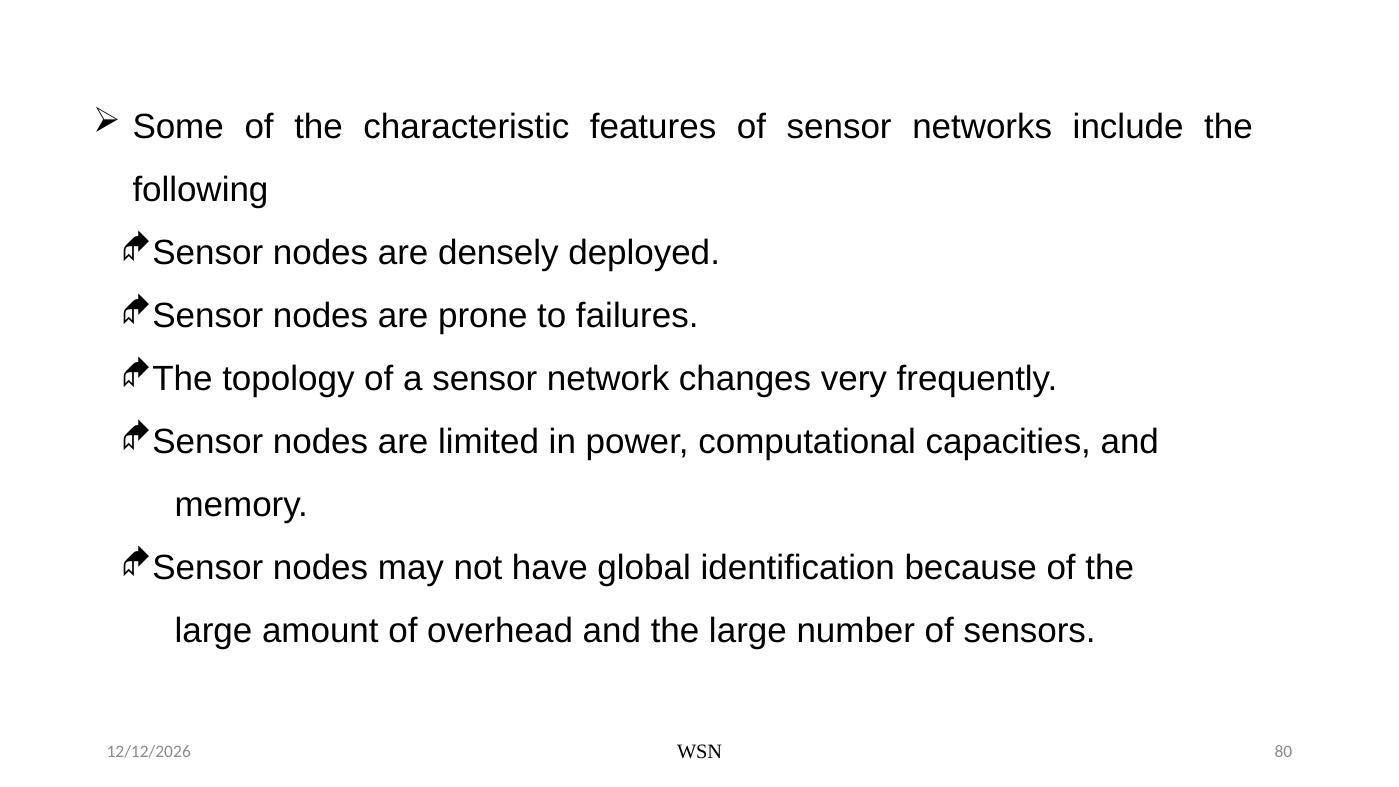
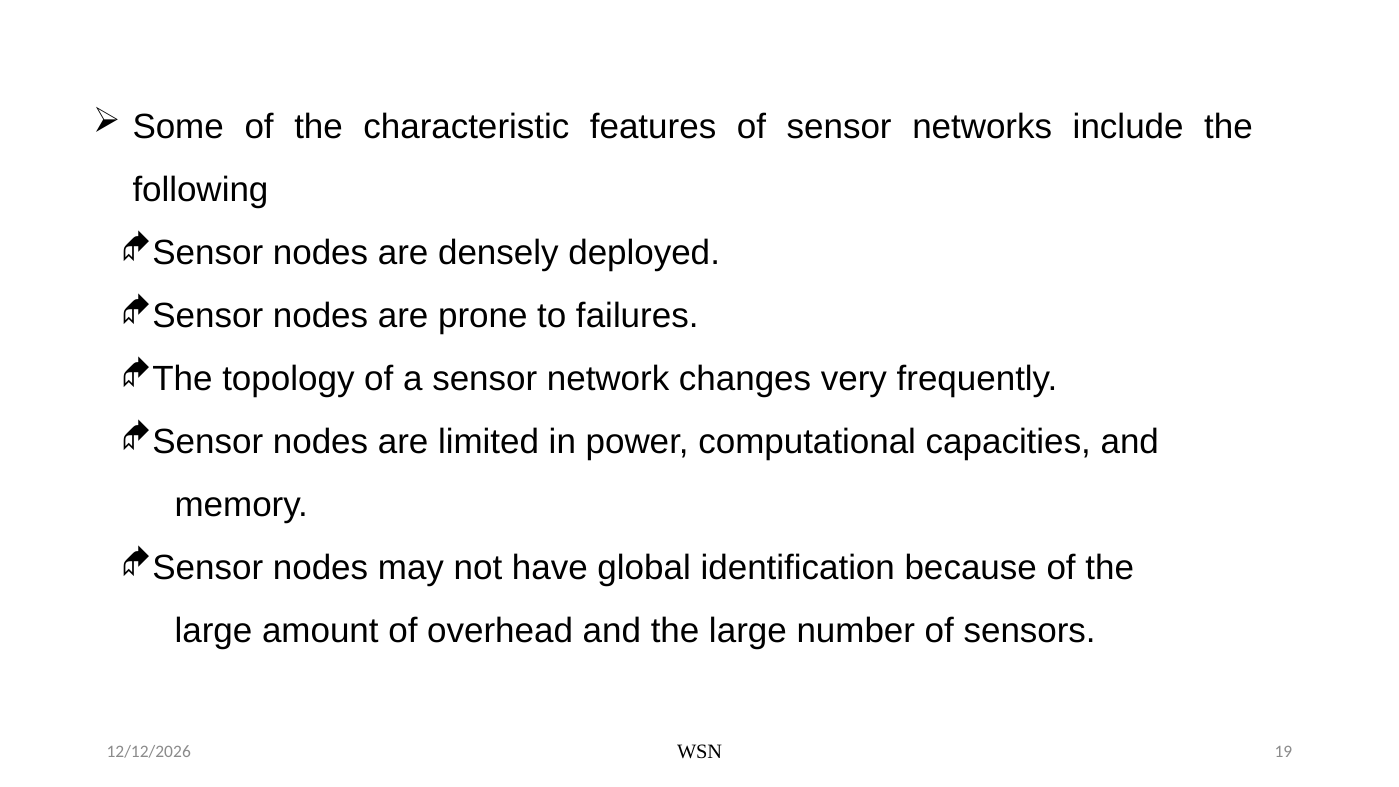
80: 80 -> 19 (1283, 751)
